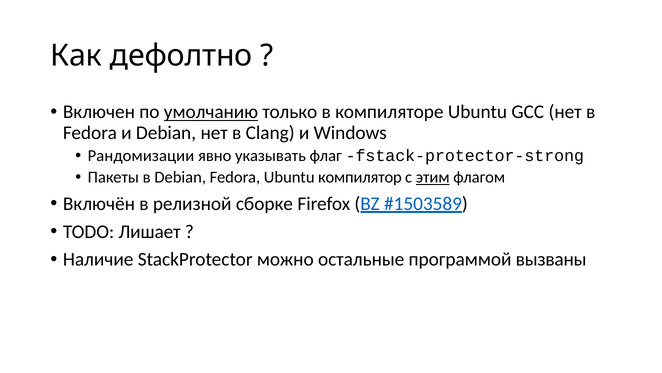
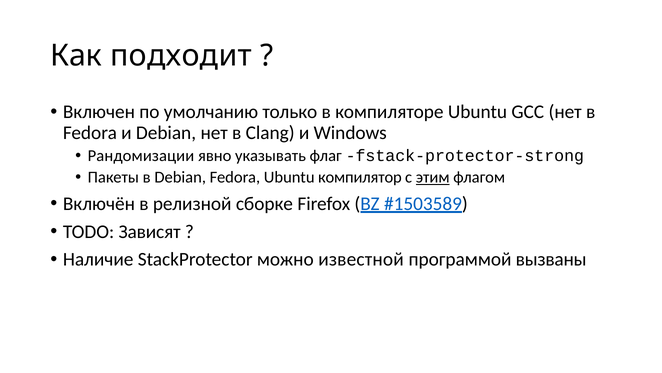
дефолтно: дефолтно -> подходит (181, 56)
умолчанию underline: present -> none (211, 112)
Лишает: Лишает -> Зависят (150, 231)
остальные: остальные -> известной (361, 259)
